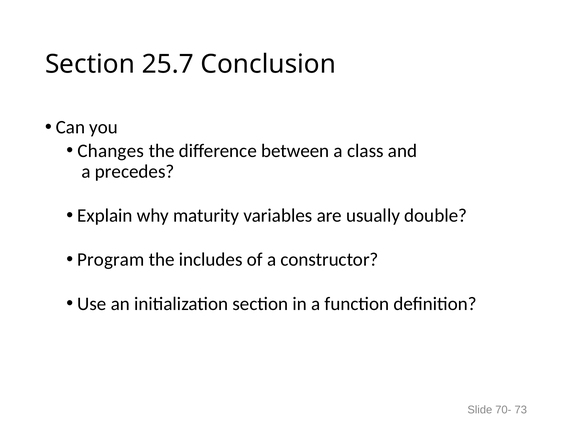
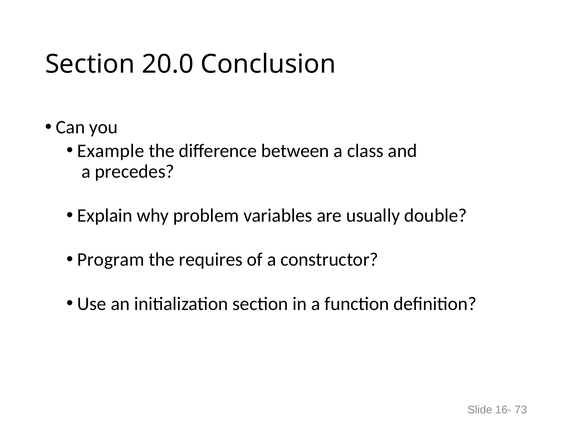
25.7: 25.7 -> 20.0 (168, 64)
Changes: Changes -> Example (111, 151)
maturity: maturity -> problem (206, 216)
includes: includes -> requires (211, 260)
70-: 70- -> 16- (503, 410)
